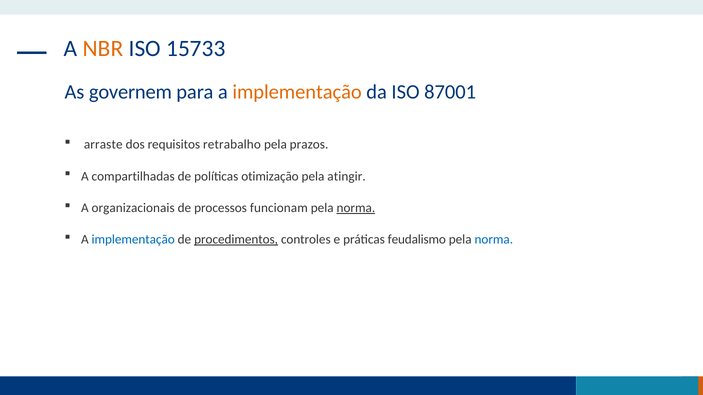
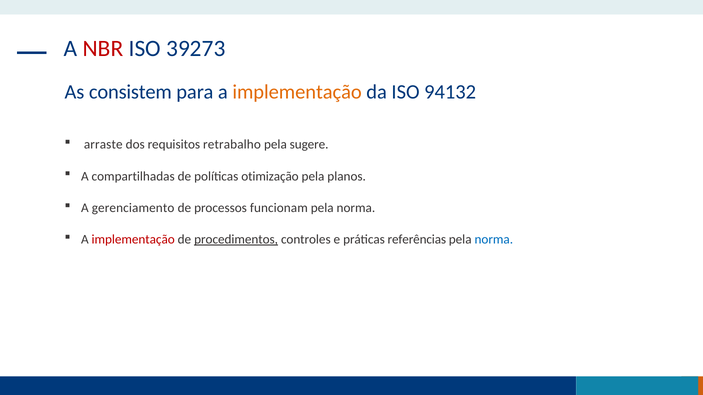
NBR colour: orange -> red (103, 49)
15733: 15733 -> 39273 (196, 49)
governem: governem -> consistem (130, 92)
87001: 87001 -> 94132 (450, 92)
prazos: prazos -> sugere (309, 145)
atingir: atingir -> planos (347, 176)
organizacionais: organizacionais -> gerenciamento (133, 208)
norma underline: present -> none (356, 208)
implementação colour: blue -> red (133, 240)
feudalismo: feudalismo -> referências (417, 240)
